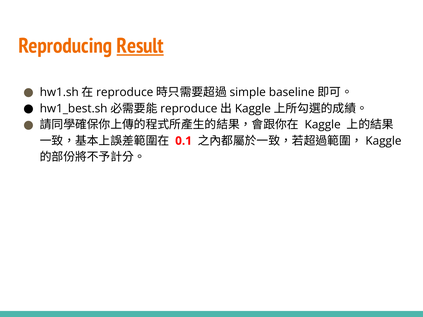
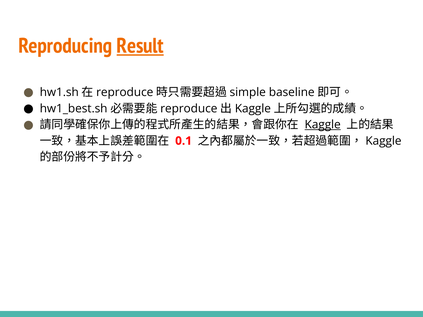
Kaggle underline: none -> present (323, 125)
